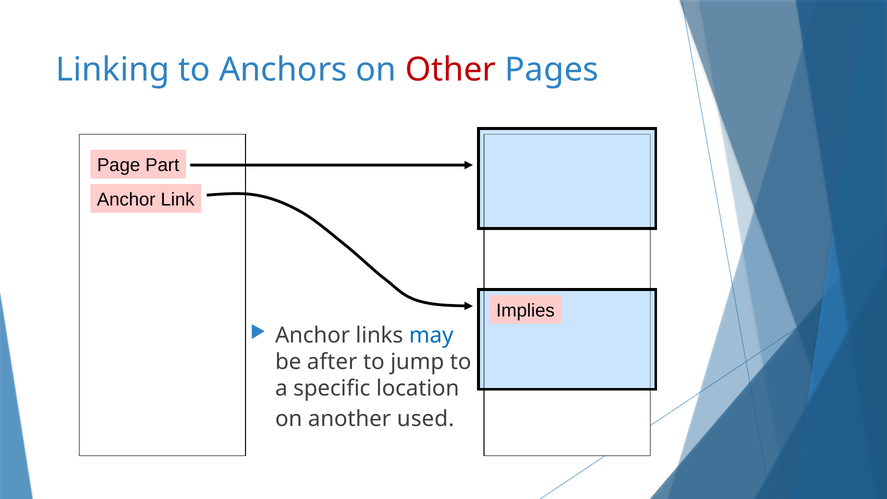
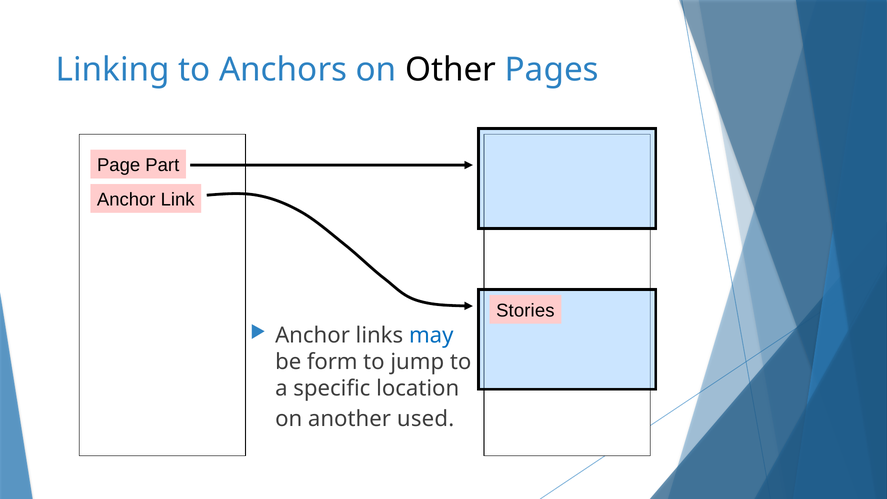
Other colour: red -> black (451, 70)
Implies: Implies -> Stories (525, 311)
after: after -> form (332, 362)
